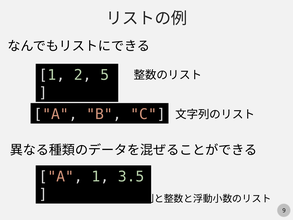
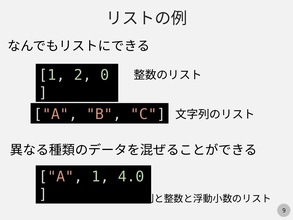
5: 5 -> 0 (105, 75)
3.5: 3.5 -> 4.0 (131, 177)
